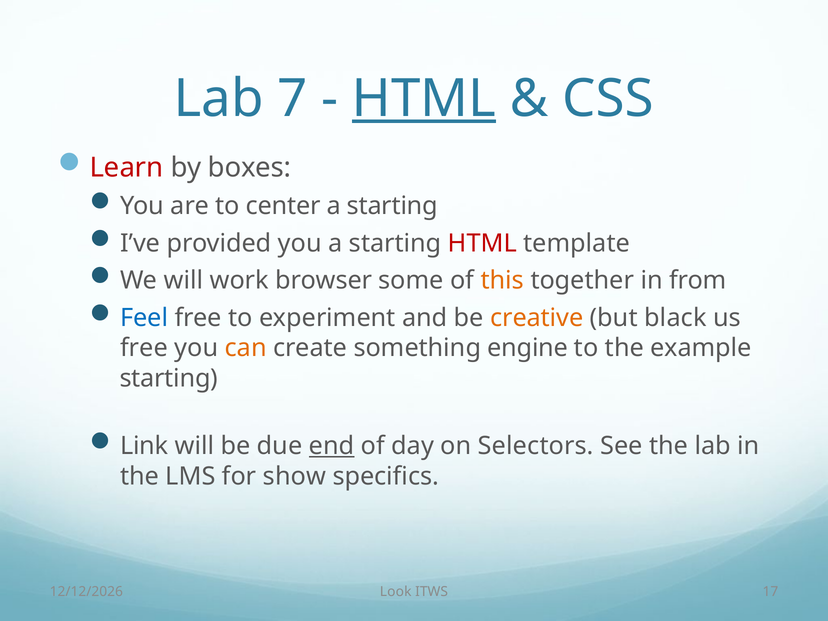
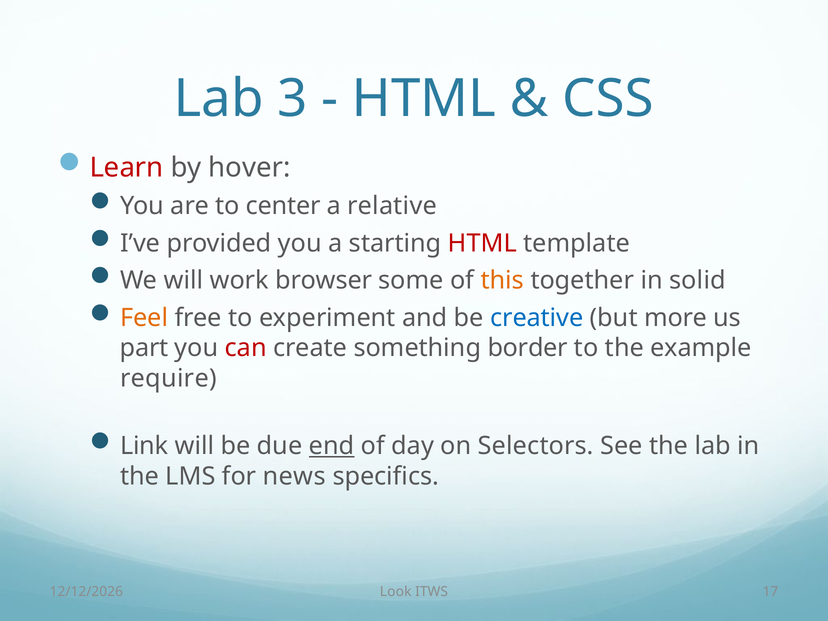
7: 7 -> 3 (292, 99)
HTML underline: present -> none (424, 99)
boxes: boxes -> hover (249, 168)
starting: starting -> relative (392, 206)
from: from -> solid (698, 281)
Feel colour: blue -> orange (144, 318)
creative colour: orange -> blue (537, 318)
black: black -> more (676, 318)
free: free -> part (144, 348)
can colour: orange -> red (246, 348)
engine: engine -> border (528, 348)
starting: starting -> require (169, 378)
show: show -> news (294, 476)
